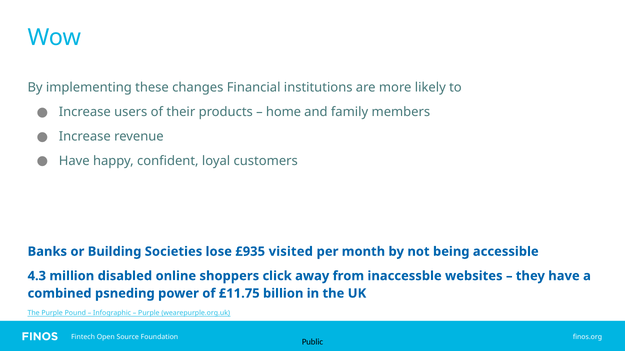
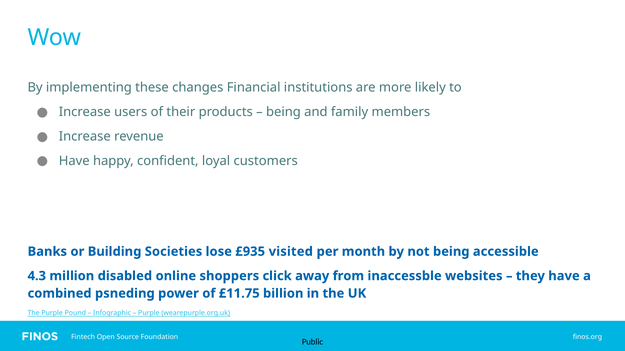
home: home -> being (283, 112)
